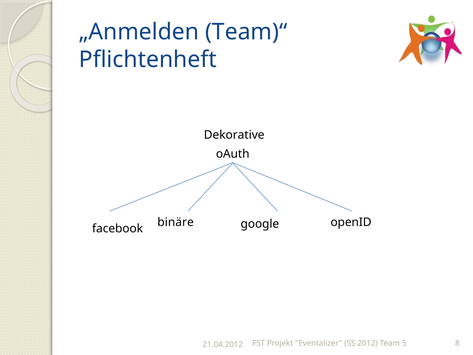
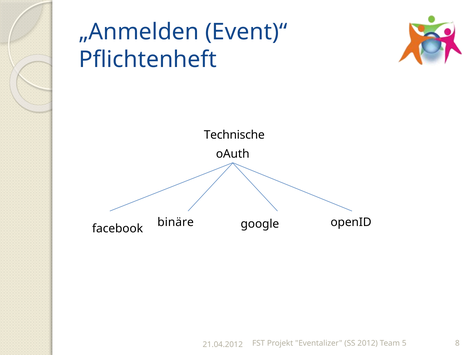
Team)“: Team)“ -> Event)“ (246, 32)
Dekorative: Dekorative -> Technische (234, 135)
